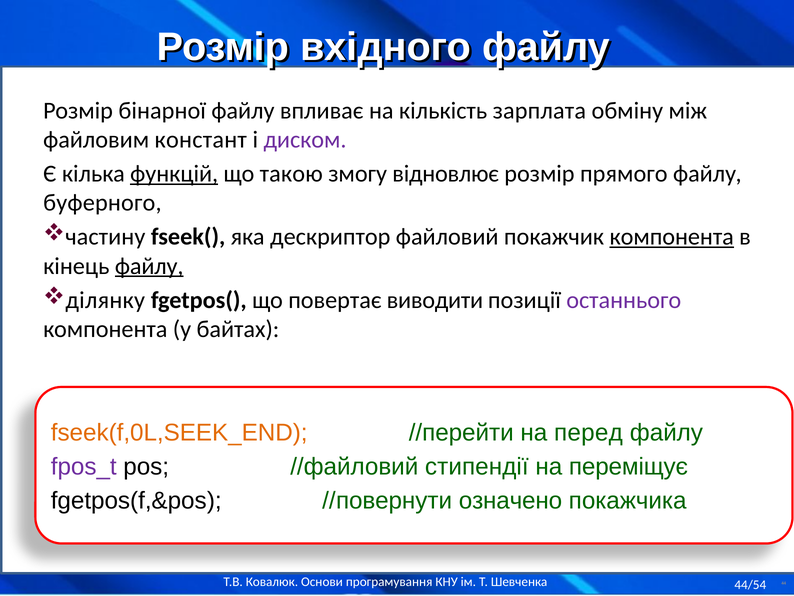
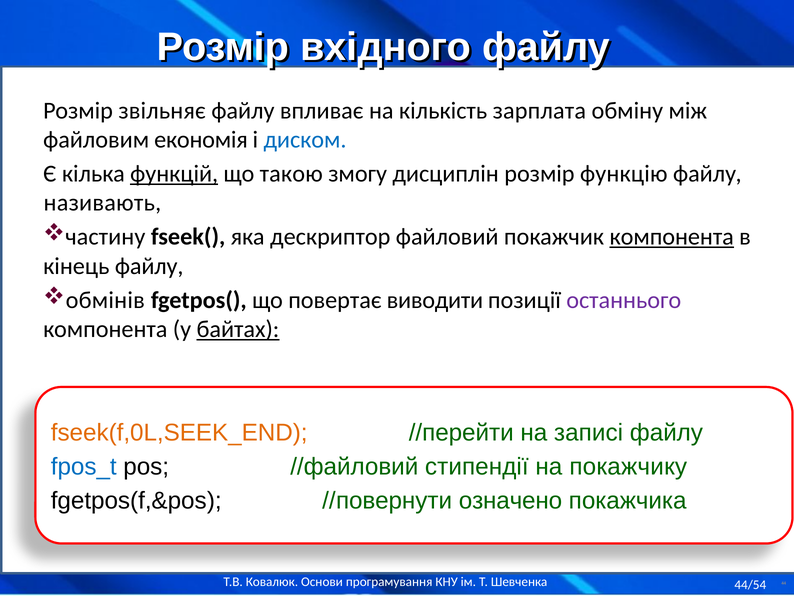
бінарної: бінарної -> звільняє (162, 111)
констант: констант -> економія (201, 140)
диском colour: purple -> blue (305, 140)
відновлює: відновлює -> дисциплін (446, 174)
прямого: прямого -> функцію (624, 174)
буферного: буферного -> називають (102, 203)
файлу underline: present -> none (149, 266)
ділянку: ділянку -> обмінів (105, 300)
байтах underline: none -> present (238, 329)
перед: перед -> записі (589, 433)
fpos_t colour: purple -> blue (84, 466)
переміщує: переміщує -> покажчику (628, 466)
